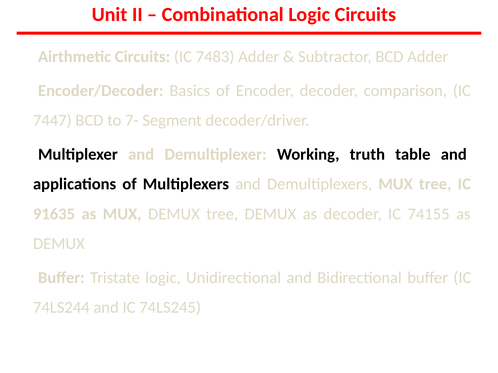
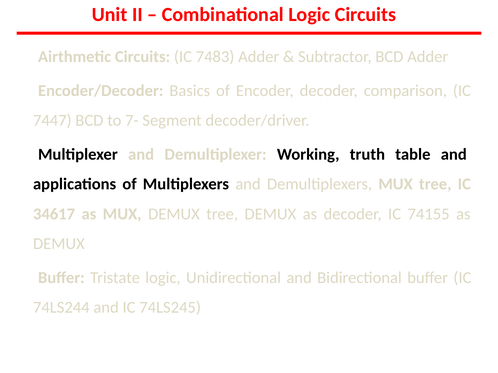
91635: 91635 -> 34617 (54, 214)
